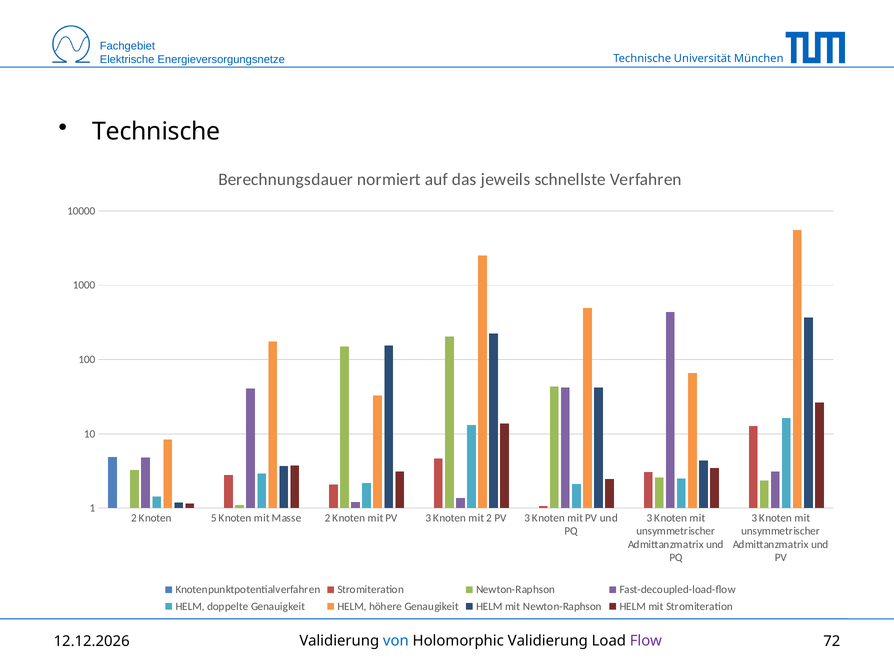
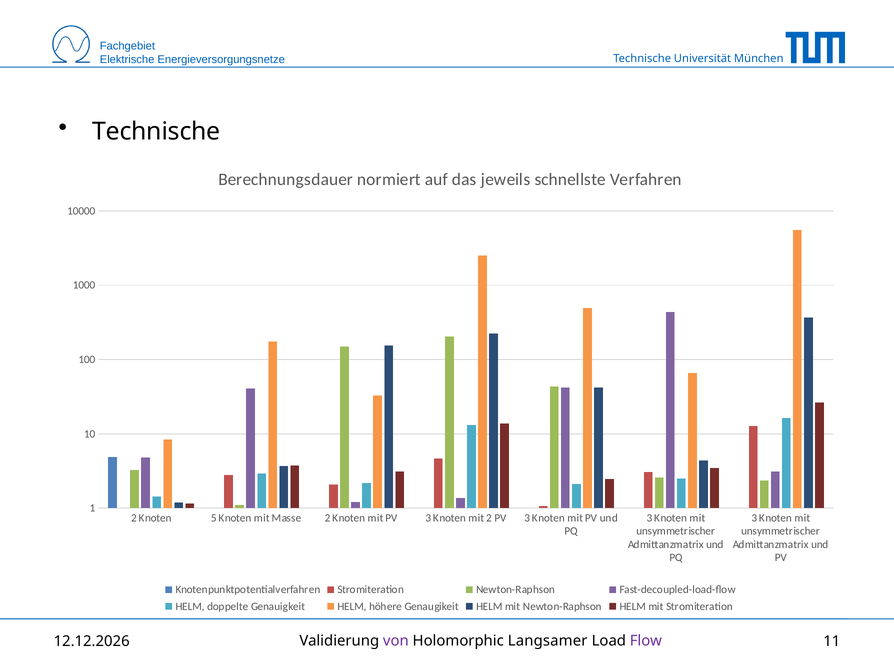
von colour: blue -> purple (396, 640)
Holomorphic Validierung: Validierung -> Langsamer (548, 640)
72: 72 -> 11 (832, 641)
